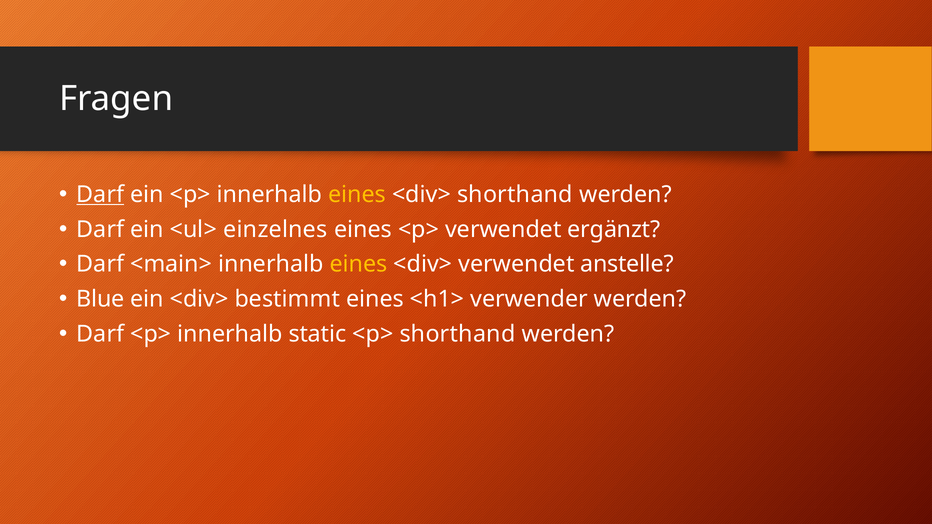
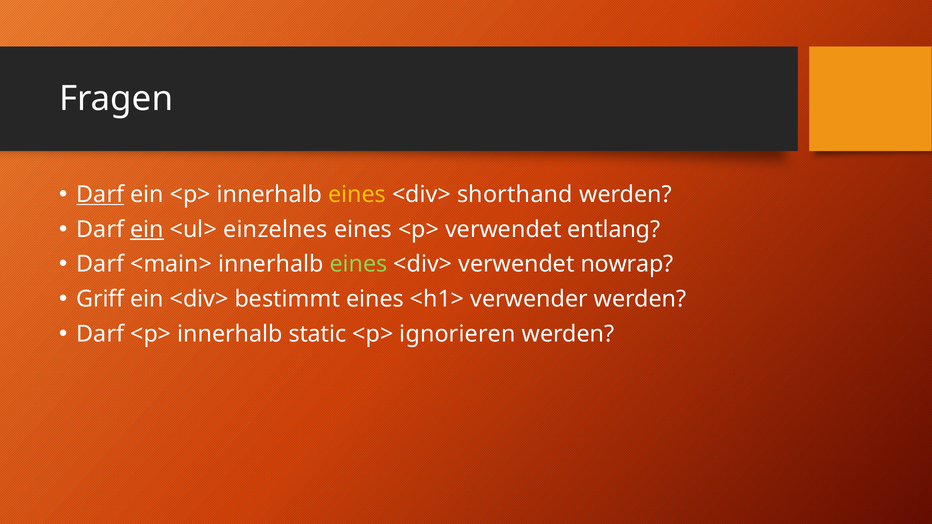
ein underline: none -> present (147, 229)
ergänzt: ergänzt -> entlang (614, 229)
eines colour: yellow -> light green (358, 264)
anstelle: anstelle -> nowrap (627, 264)
Blue: Blue -> Griff (100, 299)
<p> shorthand: shorthand -> ignorieren (458, 334)
